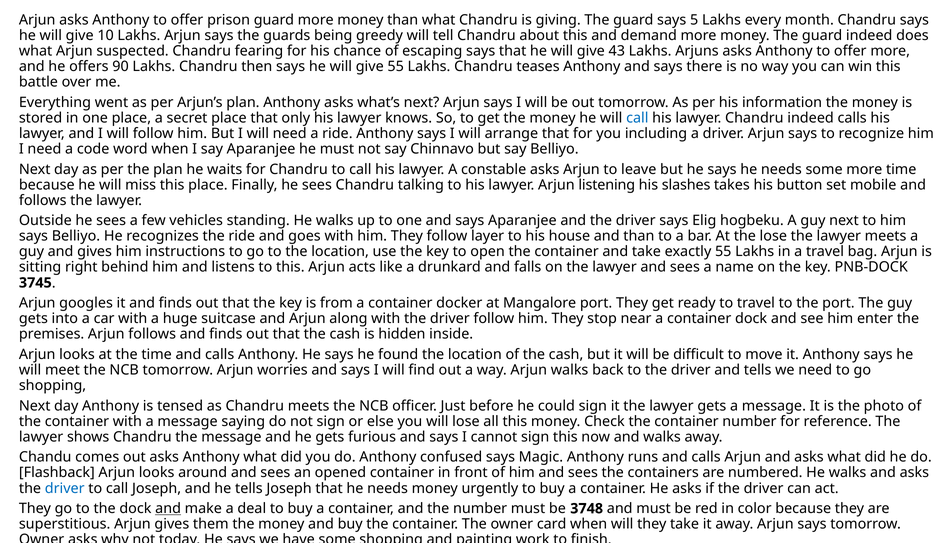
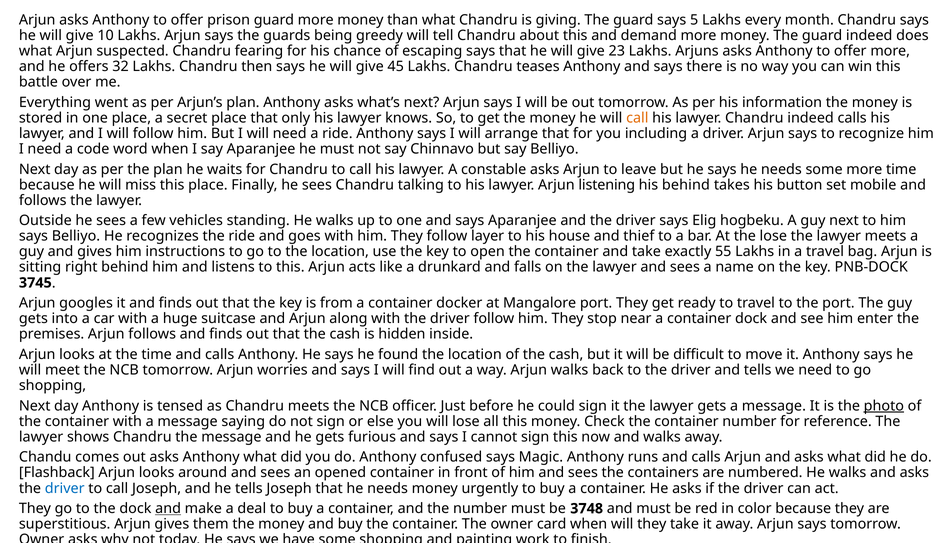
43: 43 -> 23 (617, 51)
90: 90 -> 32 (121, 67)
give 55: 55 -> 45 (396, 67)
call colour: blue -> orange (637, 118)
his slashes: slashes -> behind (686, 185)
and than: than -> thief (639, 236)
photo underline: none -> present (884, 406)
